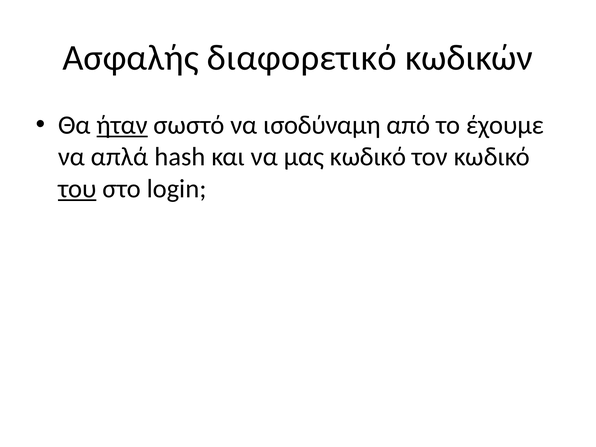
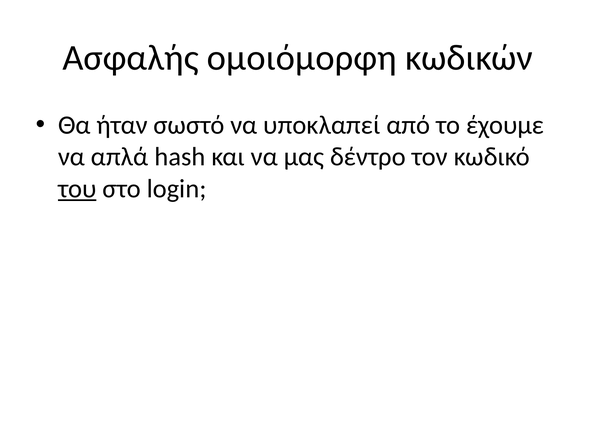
διαφορετικό: διαφορετικό -> ομοιόμορφη (302, 58)
ήταν underline: present -> none (122, 125)
ισοδύναμη: ισοδύναμη -> υποκλαπεί (322, 125)
μας κωδικό: κωδικό -> δέντρο (368, 157)
